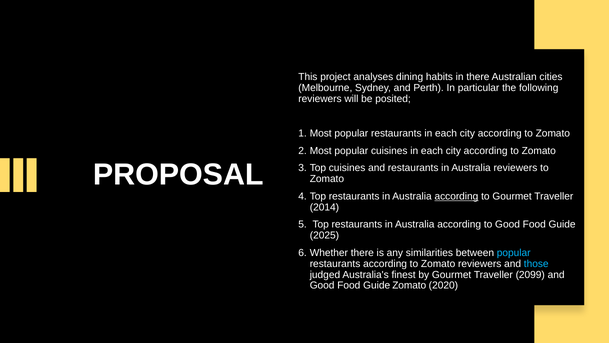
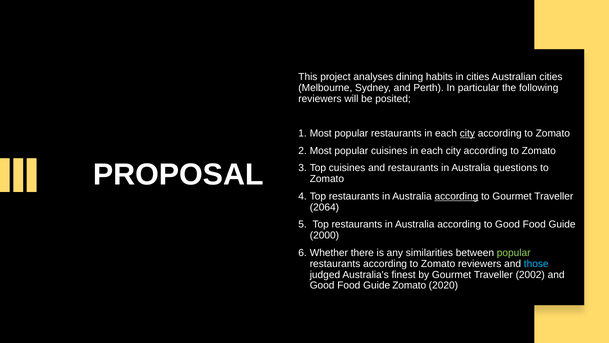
in there: there -> cities (478, 77)
city underline: none -> present (467, 133)
Australia reviewers: reviewers -> questions (515, 168)
2014: 2014 -> 2064 (324, 207)
2025: 2025 -> 2000 (324, 235)
popular colour: light blue -> light green (514, 252)
2099: 2099 -> 2002 (530, 274)
